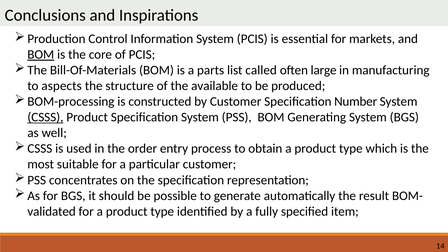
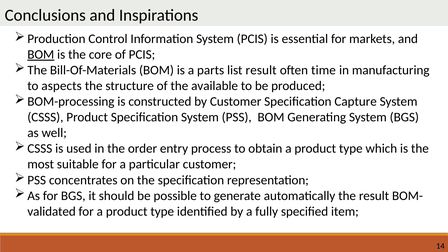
list called: called -> result (261, 70)
large: large -> time (323, 70)
Number: Number -> Capture (356, 102)
CSSS underline: present -> none (45, 117)
